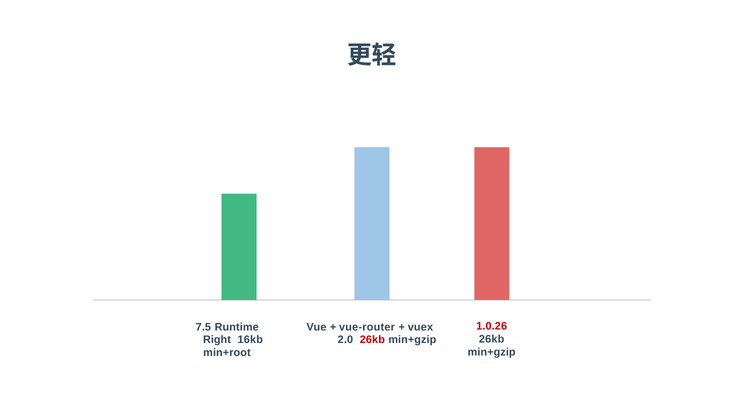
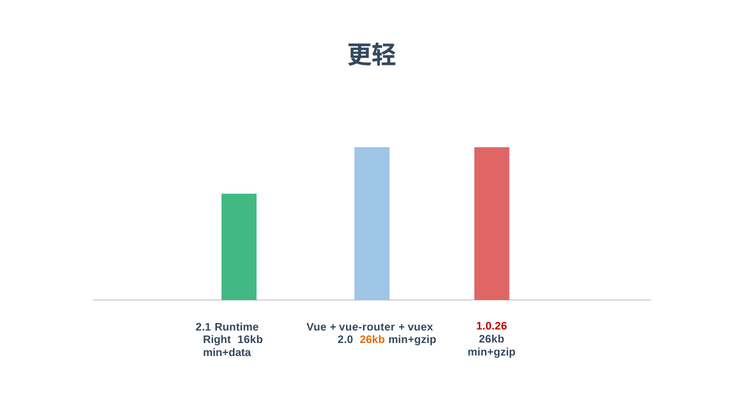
7.5: 7.5 -> 2.1 (203, 327)
26kb colour: red -> orange (372, 339)
min+root: min+root -> min+data (227, 352)
